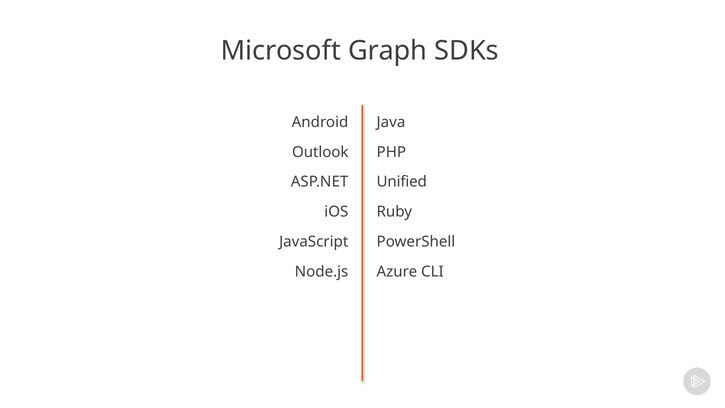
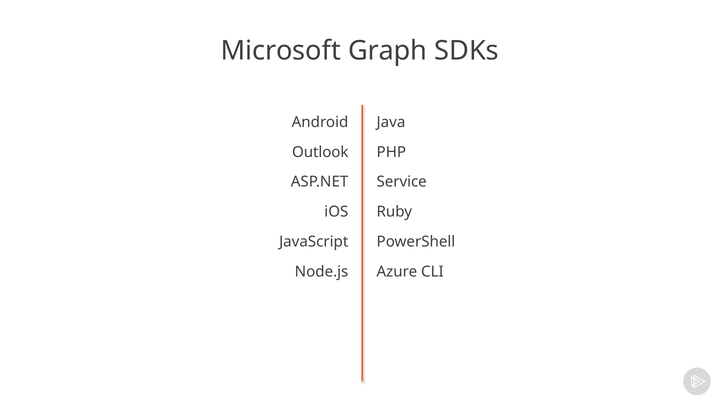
Unified: Unified -> Service (402, 182)
